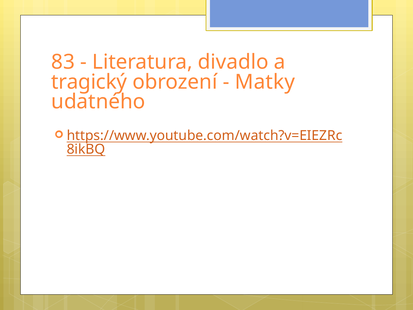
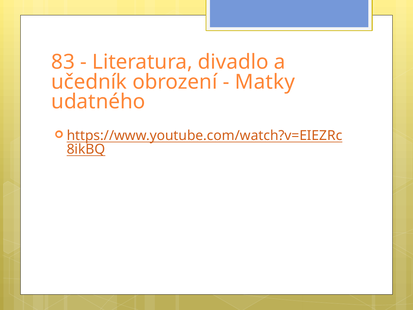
tragický: tragický -> učedník (89, 82)
